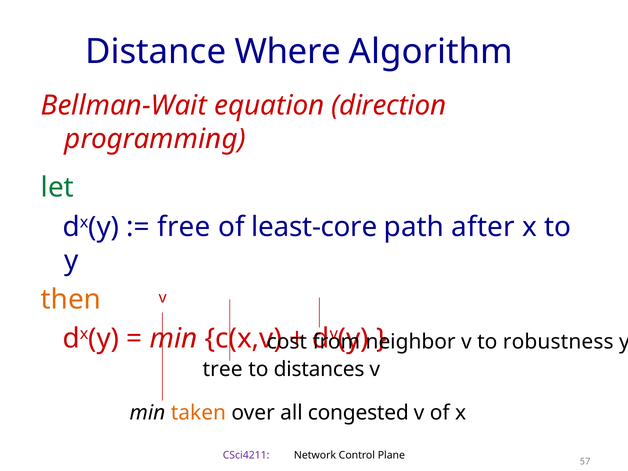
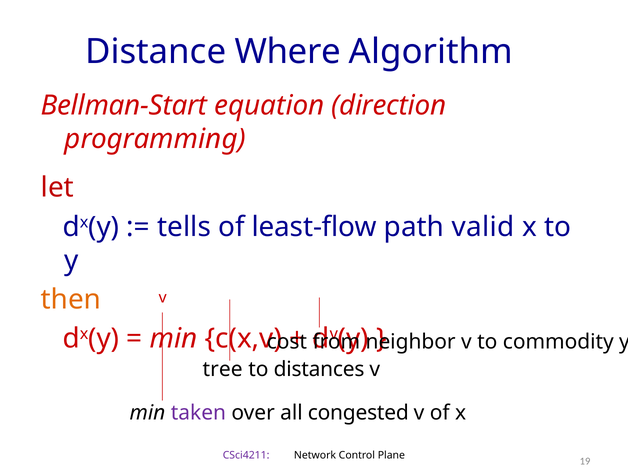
Bellman-Wait: Bellman-Wait -> Bellman-Start (124, 105)
let colour: green -> red (57, 188)
free: free -> tells (184, 227)
least-core: least-core -> least-flow (314, 227)
after: after -> valid (483, 227)
robustness: robustness -> commodity (558, 342)
taken colour: orange -> purple (198, 413)
57: 57 -> 19 (585, 462)
